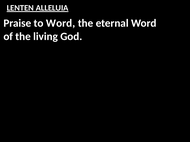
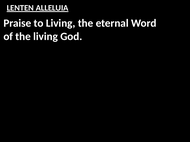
to Word: Word -> Living (61, 23)
